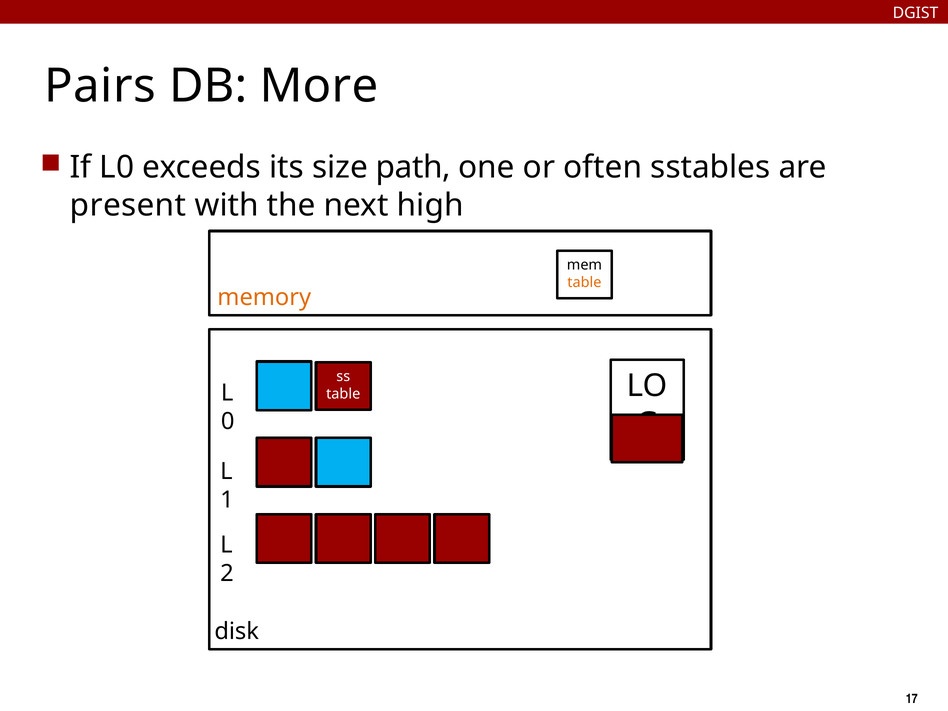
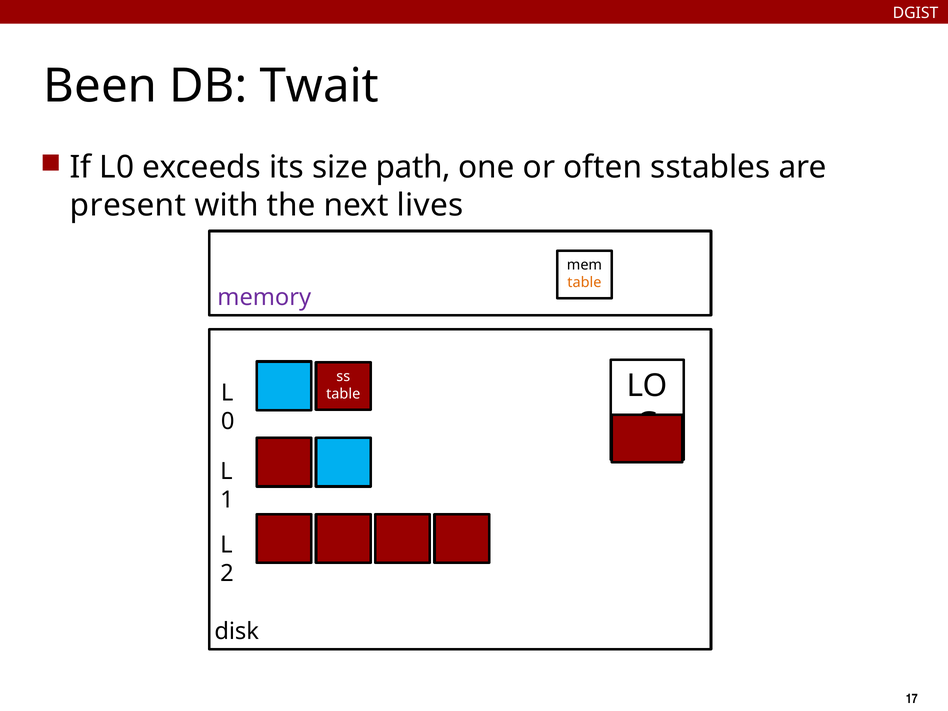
Pairs: Pairs -> Been (100, 86)
More: More -> Twait (319, 86)
high: high -> lives (430, 205)
memory colour: orange -> purple (264, 298)
